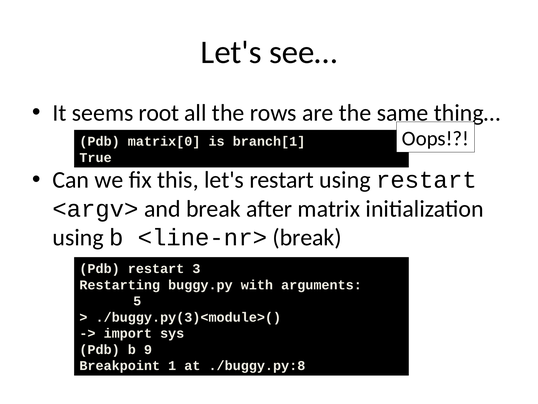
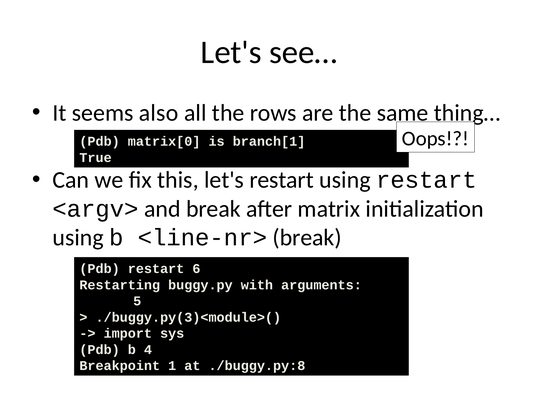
root: root -> also (159, 113)
3: 3 -> 6 (196, 268)
9: 9 -> 4 (148, 349)
